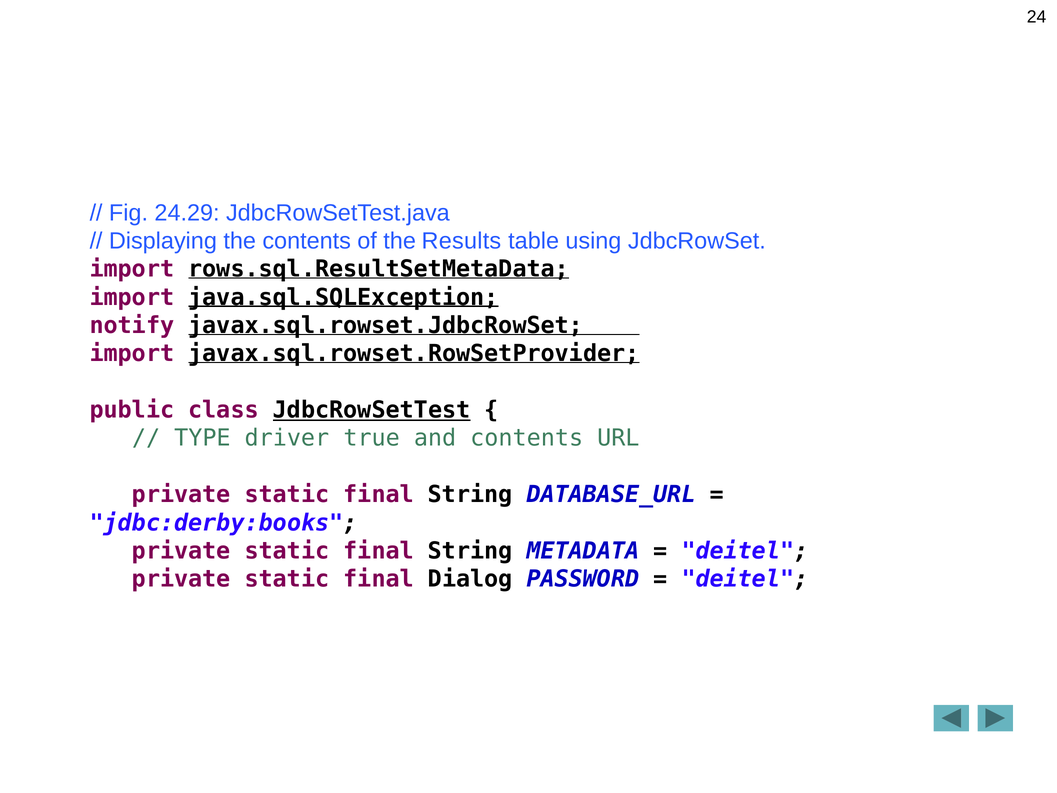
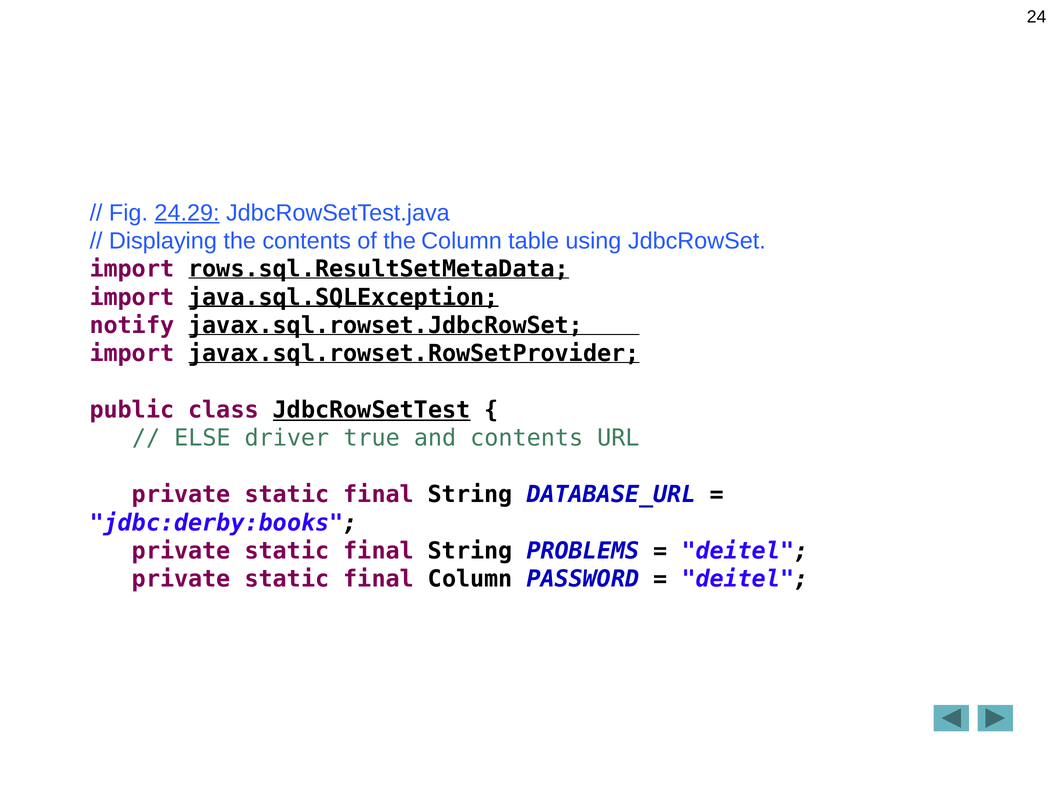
24.29 underline: none -> present (187, 213)
the Results: Results -> Column (462, 241)
TYPE: TYPE -> ELSE (202, 438)
METADATA: METADATA -> PROBLEMS (583, 551)
final Dialog: Dialog -> Column (470, 579)
